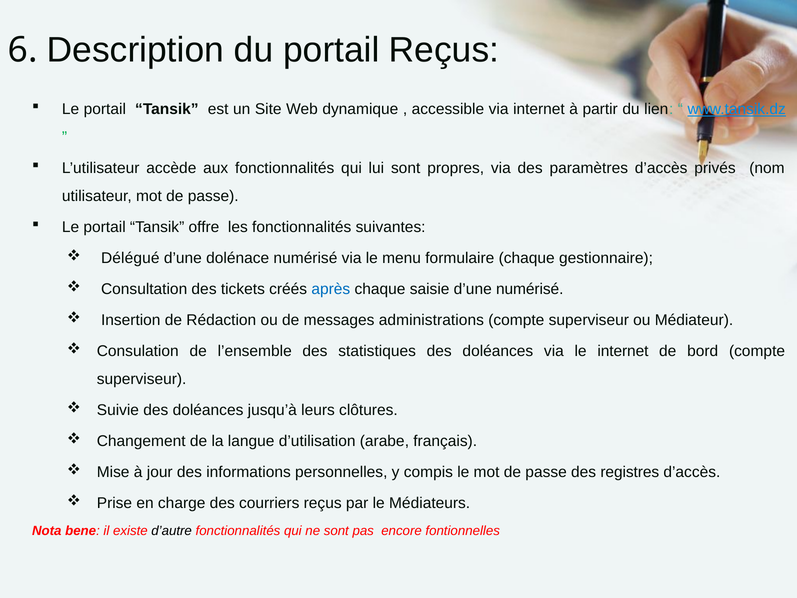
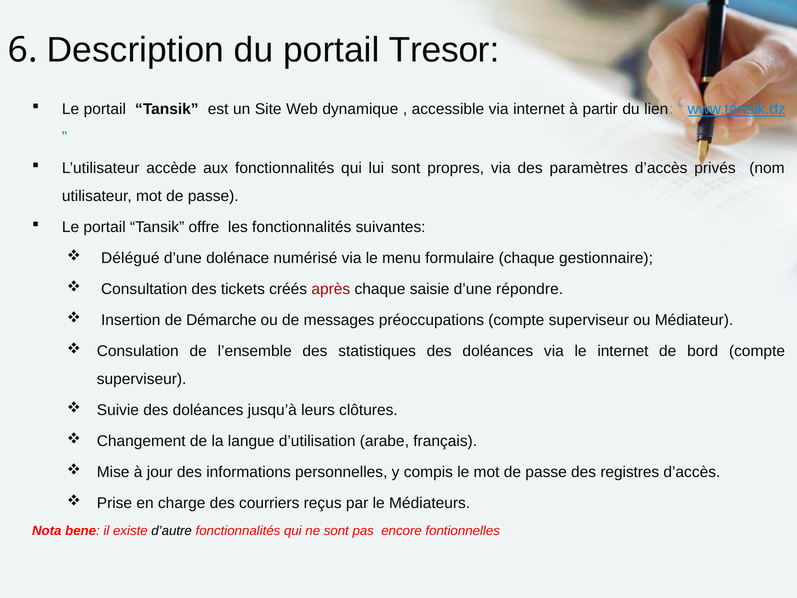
portail Reçus: Reçus -> Tresor (444, 50)
après colour: blue -> red (331, 289)
d’une numérisé: numérisé -> répondre (530, 289)
Rédaction: Rédaction -> Démarche (221, 320)
administrations: administrations -> préoccupations (431, 320)
